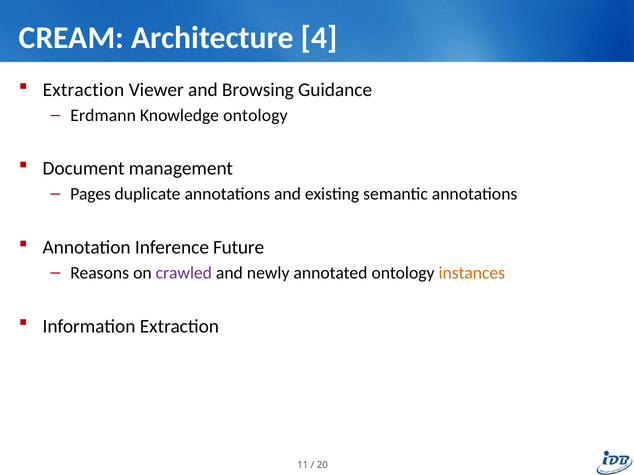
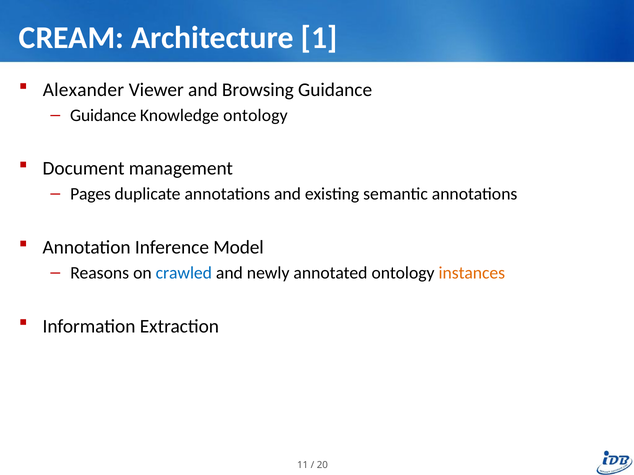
4: 4 -> 1 (319, 38)
Extraction: Extraction -> Alexander (83, 90)
Erdmann: Erdmann -> Guidance (103, 115)
Future: Future -> Model (239, 248)
crawled colour: purple -> blue (184, 273)
